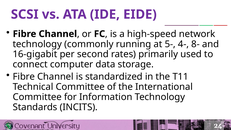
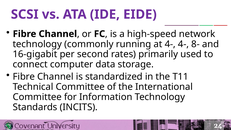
at 5-: 5- -> 4- (170, 44)
